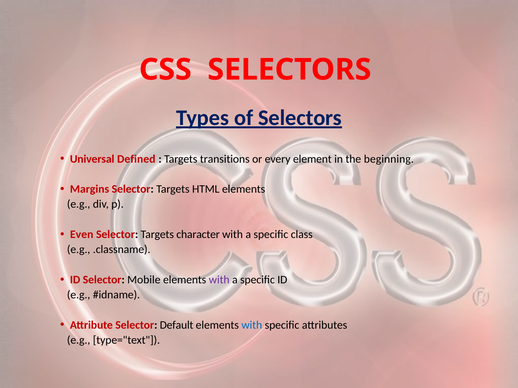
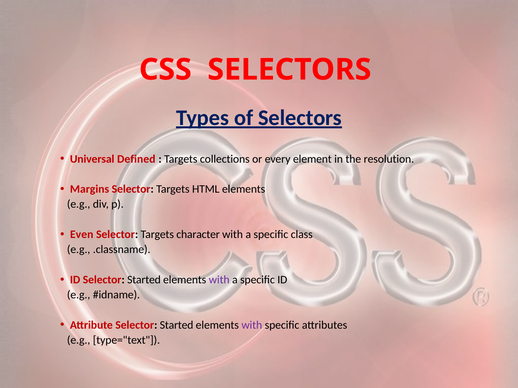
transitions: transitions -> collections (225, 159)
beginning: beginning -> resolution (389, 159)
ID Selector Mobile: Mobile -> Started (144, 280)
Attribute Selector Default: Default -> Started (177, 325)
with colour: blue -> purple (252, 325)
